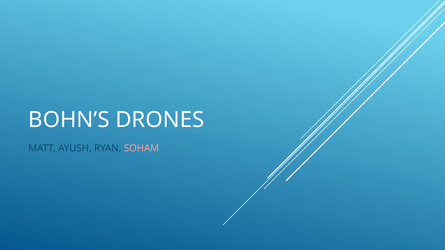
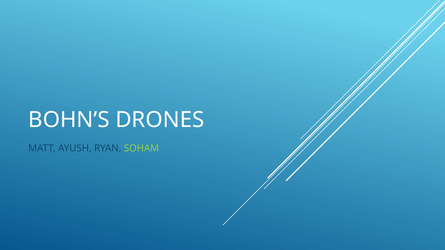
SOHAM colour: pink -> light green (141, 148)
